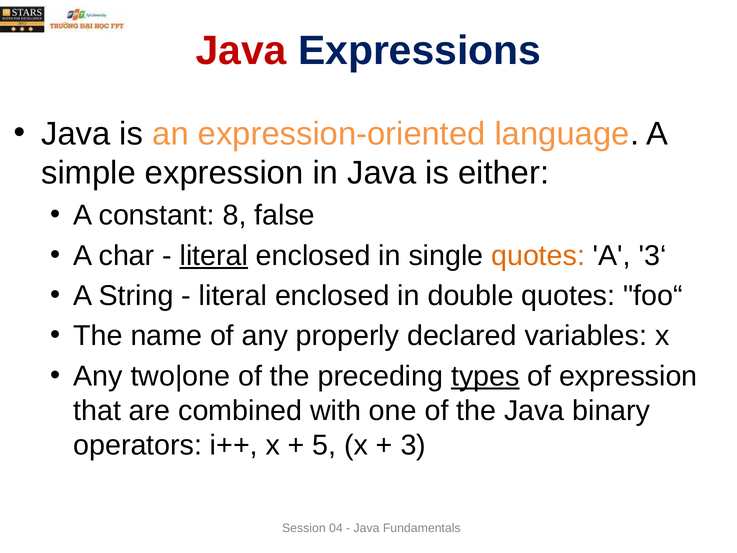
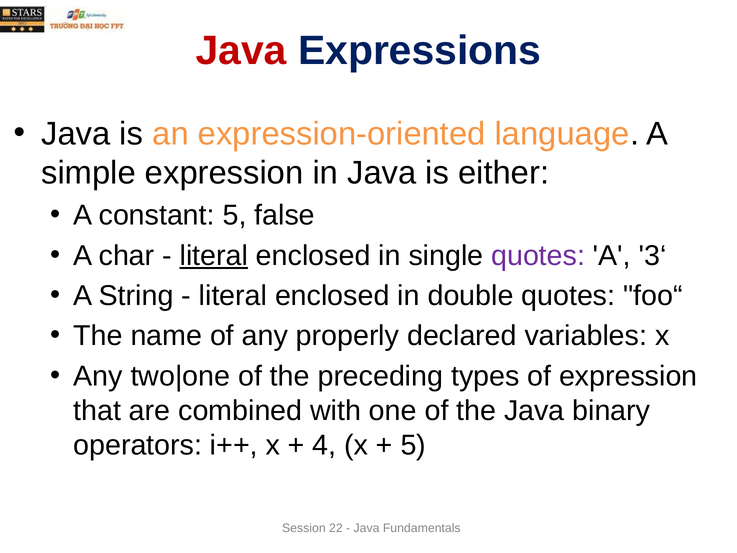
constant 8: 8 -> 5 (235, 215)
quotes colour: orange -> purple (538, 256)
types underline: present -> none (485, 376)
5: 5 -> 4 (324, 445)
3: 3 -> 5 (413, 445)
04: 04 -> 22 (336, 528)
